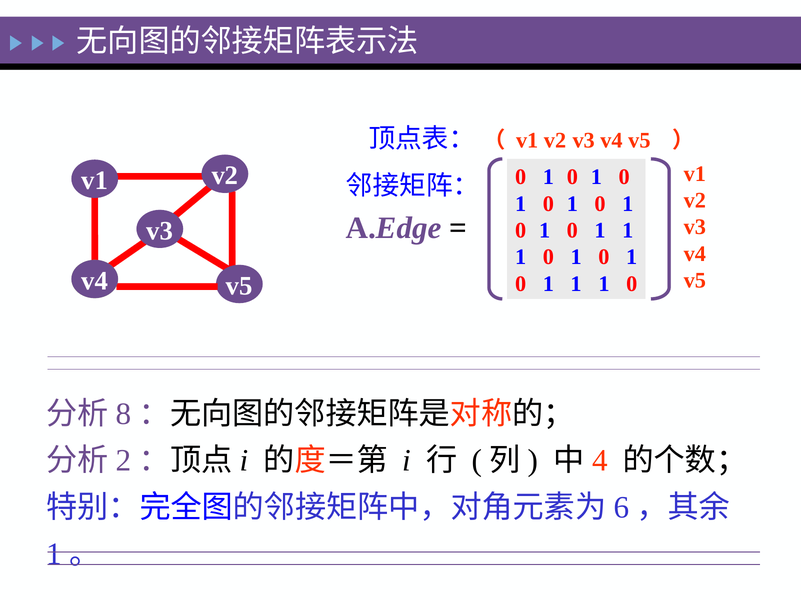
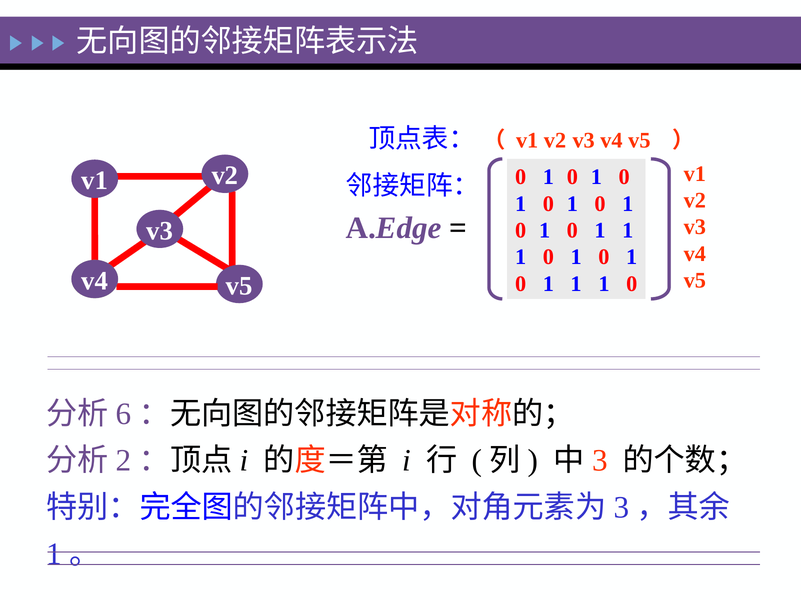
8: 8 -> 6 (124, 414)
4: 4 -> 3 (600, 461)
6: 6 -> 3 (621, 508)
